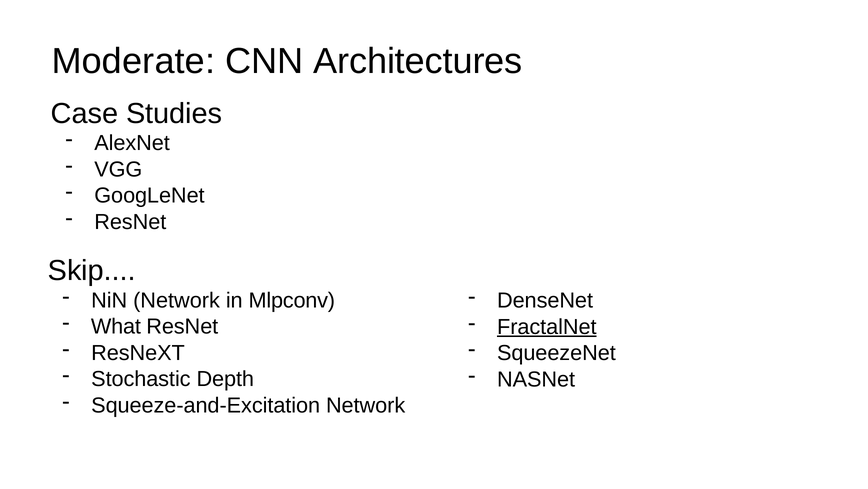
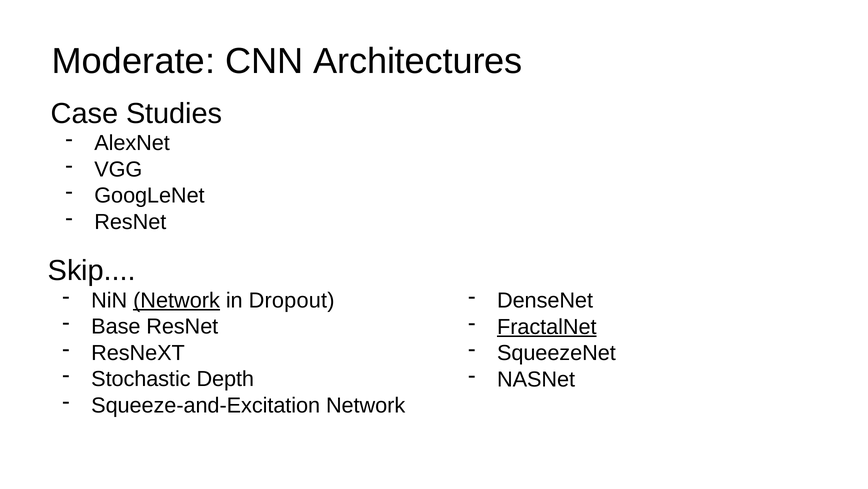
Network underline: none -> present (177, 300)
Mlpconv: Mlpconv -> Dropout (292, 300)
What: What -> Base (116, 326)
